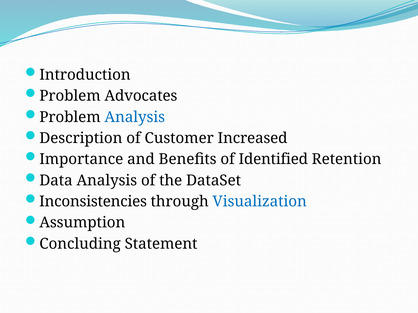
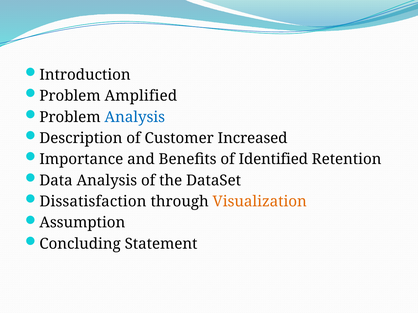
Advocates: Advocates -> Amplified (141, 96)
Inconsistencies: Inconsistencies -> Dissatisfaction (93, 202)
Visualization colour: blue -> orange (260, 202)
